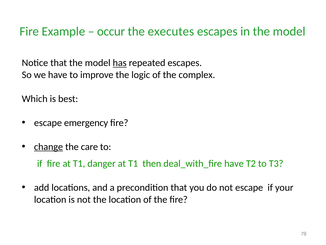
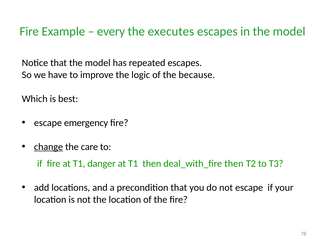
occur: occur -> every (111, 31)
has underline: present -> none (120, 63)
complex: complex -> because (197, 75)
deal_with_fire have: have -> then (234, 163)
